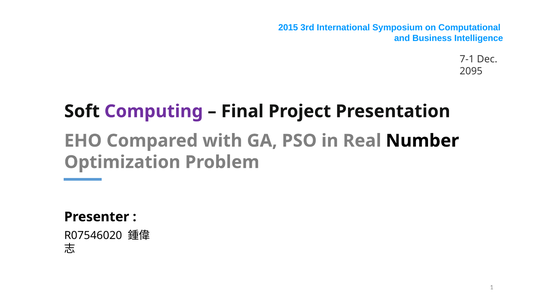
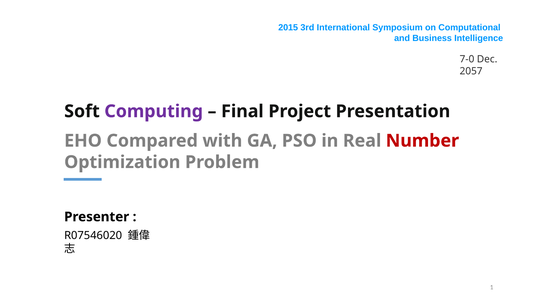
7-1: 7-1 -> 7-0 (467, 59)
2095: 2095 -> 2057 (471, 71)
Number colour: black -> red (422, 140)
